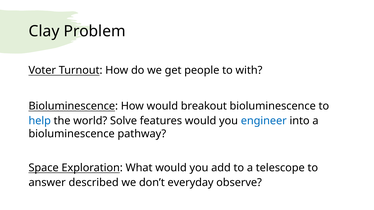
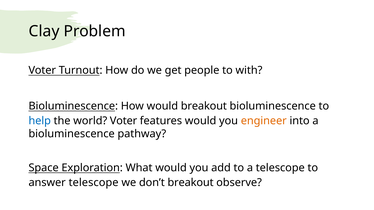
world Solve: Solve -> Voter (124, 121)
engineer colour: blue -> orange (264, 121)
answer described: described -> telescope (94, 183)
don’t everyday: everyday -> breakout (191, 183)
